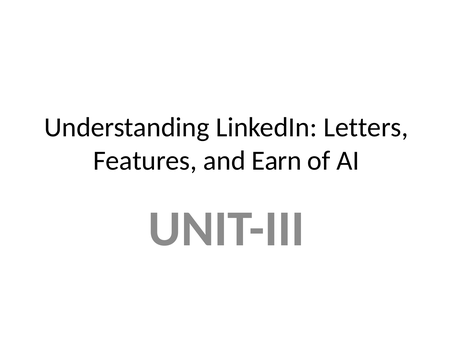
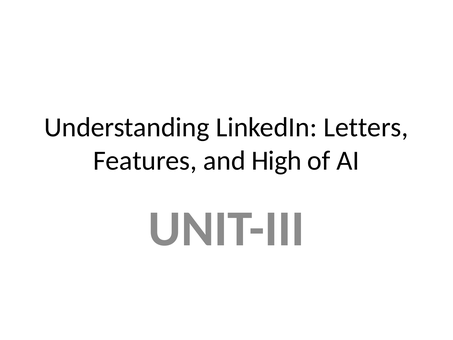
Earn: Earn -> High (276, 160)
